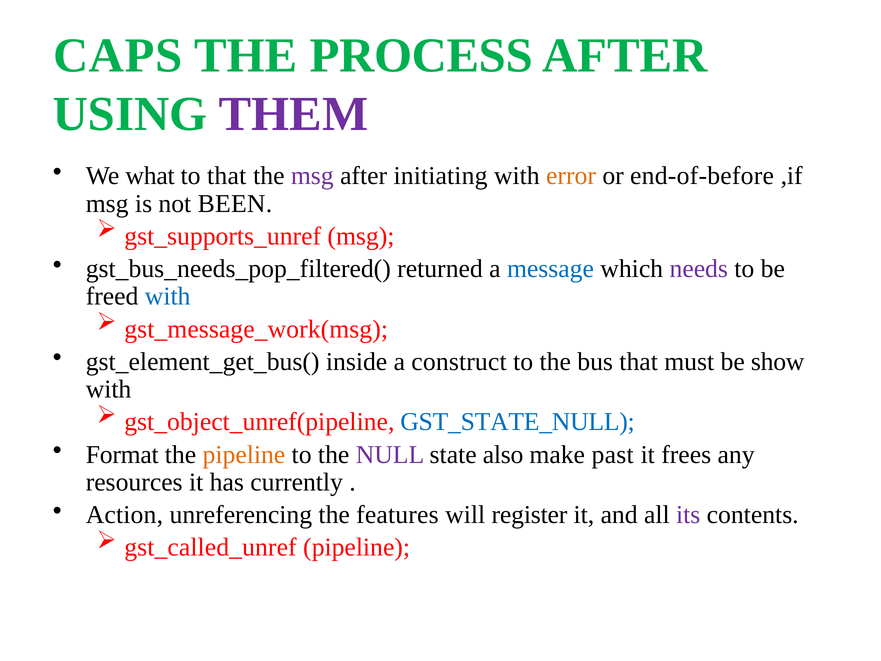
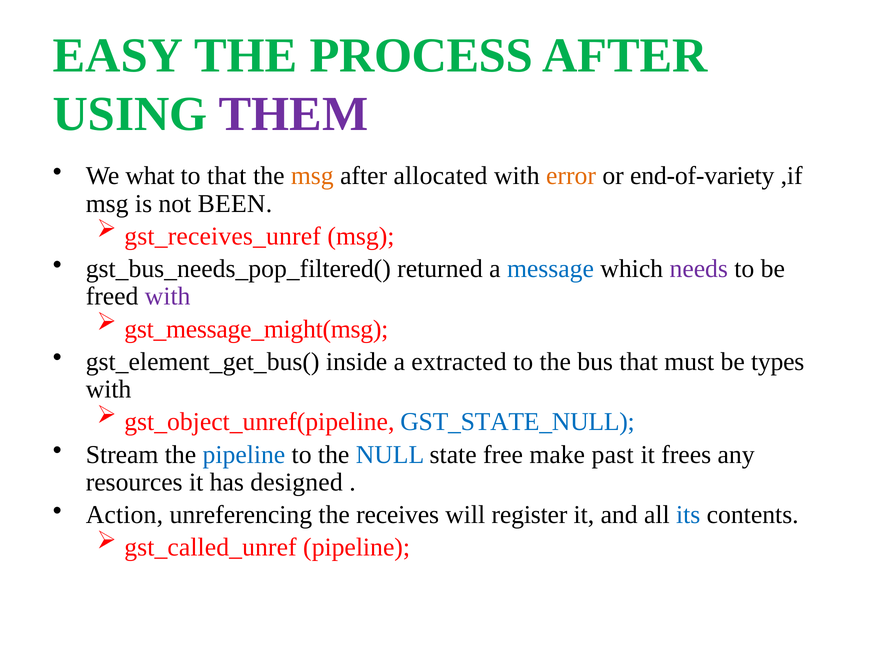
CAPS: CAPS -> EASY (118, 56)
msg colour: purple -> orange (312, 176)
initiating: initiating -> allocated (440, 176)
end-of-before: end-of-before -> end-of-variety (702, 176)
gst_supports_unref: gst_supports_unref -> gst_receives_unref (223, 236)
with colour: blue -> purple (168, 296)
gst_message_work(msg: gst_message_work(msg -> gst_message_might(msg (256, 329)
construct: construct -> extracted (459, 362)
show: show -> types (778, 362)
Format: Format -> Stream (122, 454)
pipeline colour: orange -> blue (244, 454)
NULL colour: purple -> blue (390, 454)
also: also -> free (503, 454)
currently: currently -> designed (297, 482)
features: features -> receives (398, 515)
its colour: purple -> blue (688, 515)
